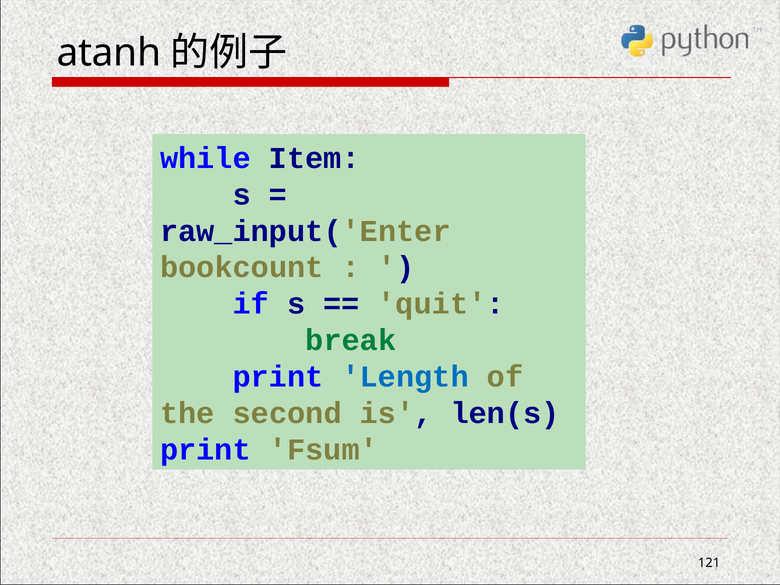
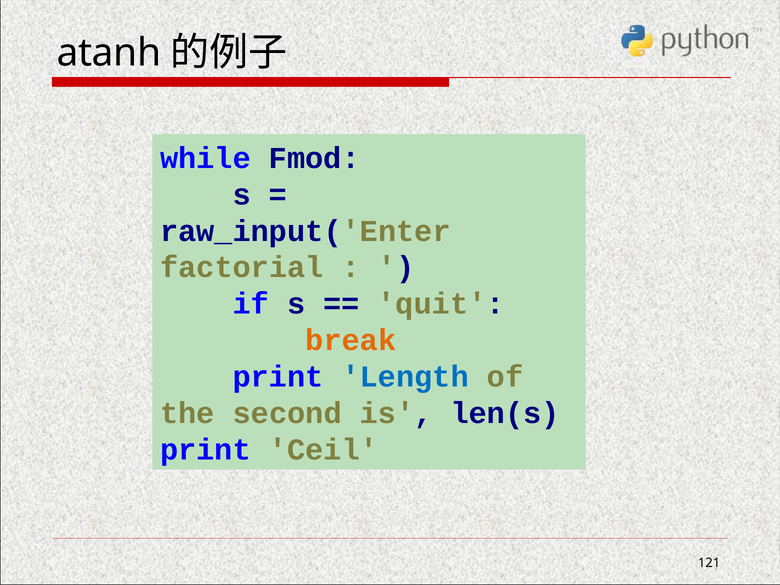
Item: Item -> Fmod (314, 158)
bookcount: bookcount -> factorial (242, 267)
break colour: green -> orange (351, 340)
Fsum: Fsum -> Ceil (323, 450)
